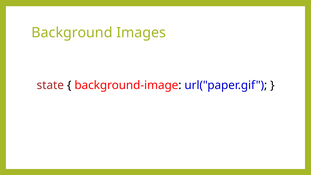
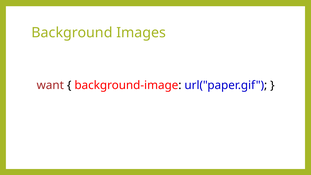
state: state -> want (50, 85)
